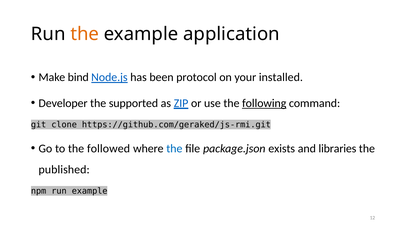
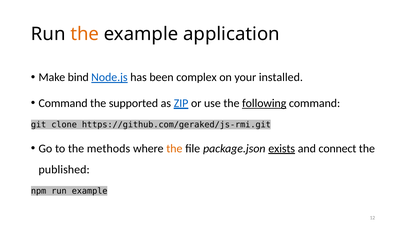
protocol: protocol -> complex (196, 77)
Developer: Developer -> Command (63, 103)
followed: followed -> methods (109, 149)
the colour: blue -> orange (174, 149)
exists underline: none -> present (282, 149)
libraries: libraries -> connect (337, 149)
